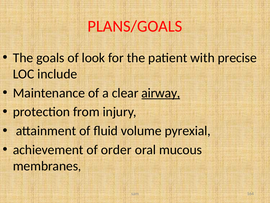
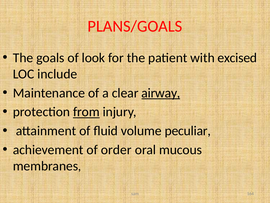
precise: precise -> excised (237, 58)
from underline: none -> present (86, 112)
pyrexial: pyrexial -> peculiar (188, 131)
